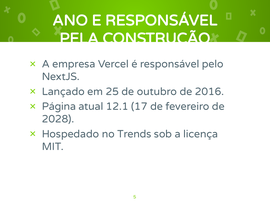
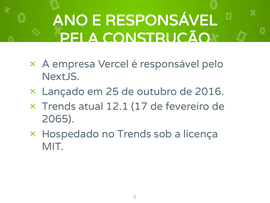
Página: Página -> Trends (59, 106)
2028: 2028 -> 2065 (58, 119)
